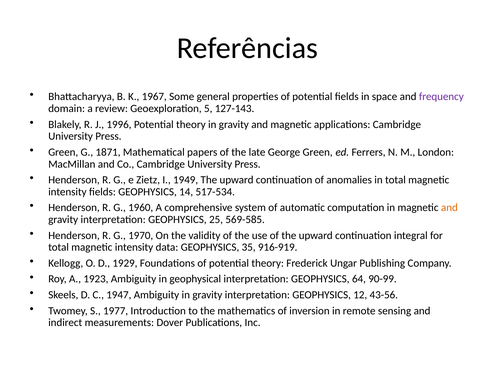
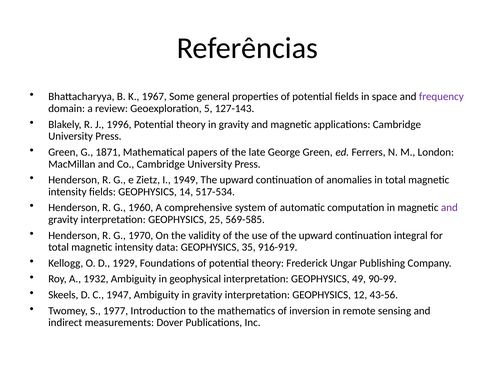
and colour: orange -> purple (449, 207)
1923: 1923 -> 1932 (96, 278)
64: 64 -> 49 (359, 278)
